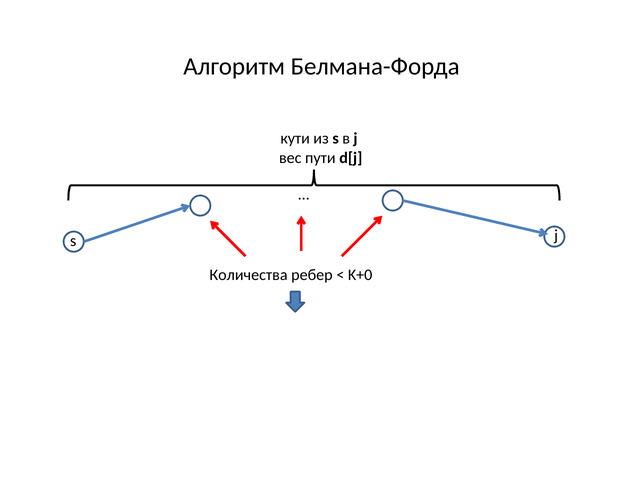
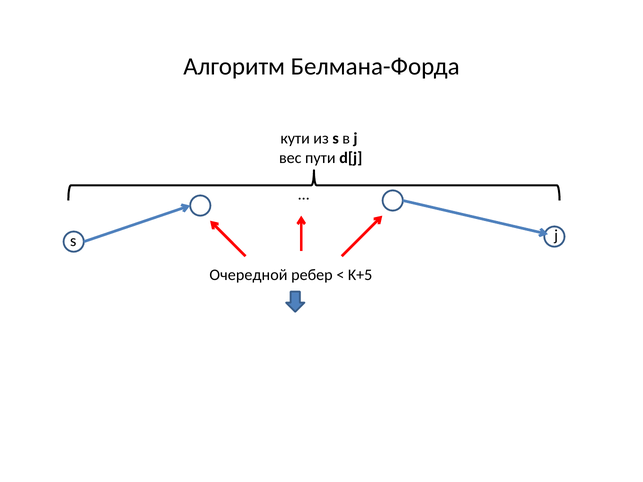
Количества: Количества -> Очередной (248, 275)
K+0: K+0 -> K+5 (360, 275)
